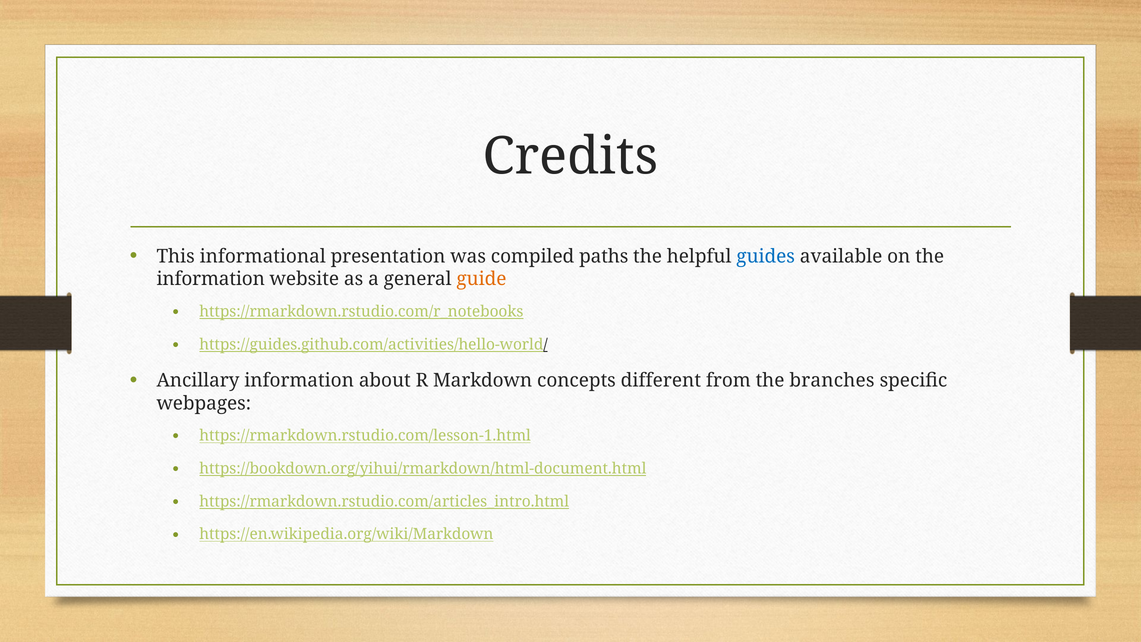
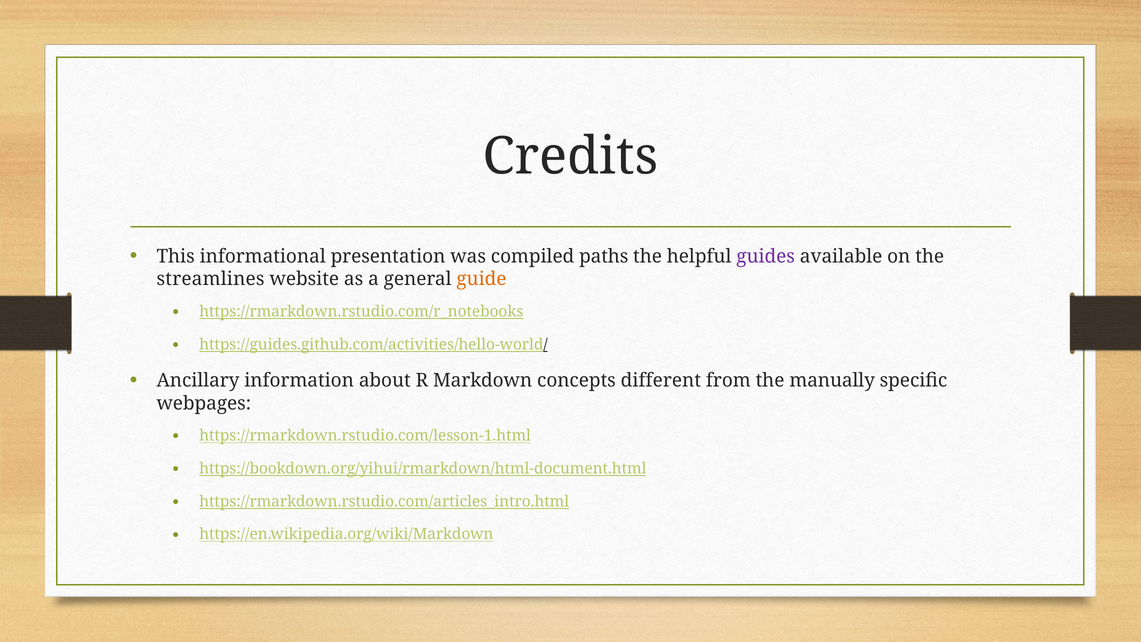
guides colour: blue -> purple (766, 256)
information: information -> streamlines (211, 279)
branches: branches -> manually (832, 380)
